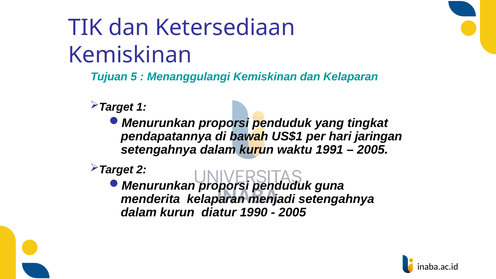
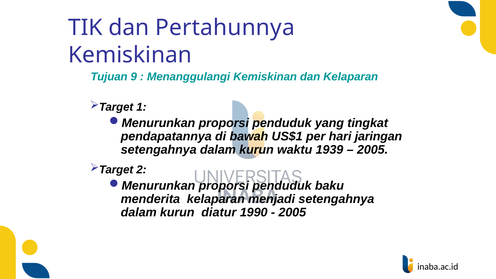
Ketersediaan: Ketersediaan -> Pertahunnya (225, 28)
5: 5 -> 9 (134, 77)
1991: 1991 -> 1939 (329, 150)
guna: guna -> baku (329, 186)
